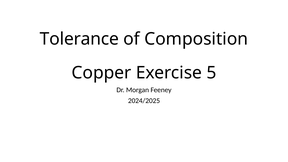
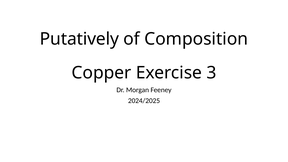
Tolerance: Tolerance -> Putatively (79, 39)
5: 5 -> 3 (211, 73)
